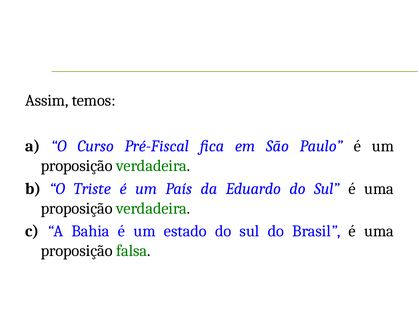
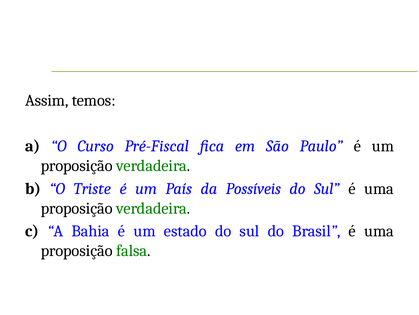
Eduardo: Eduardo -> Possíveis (253, 188)
